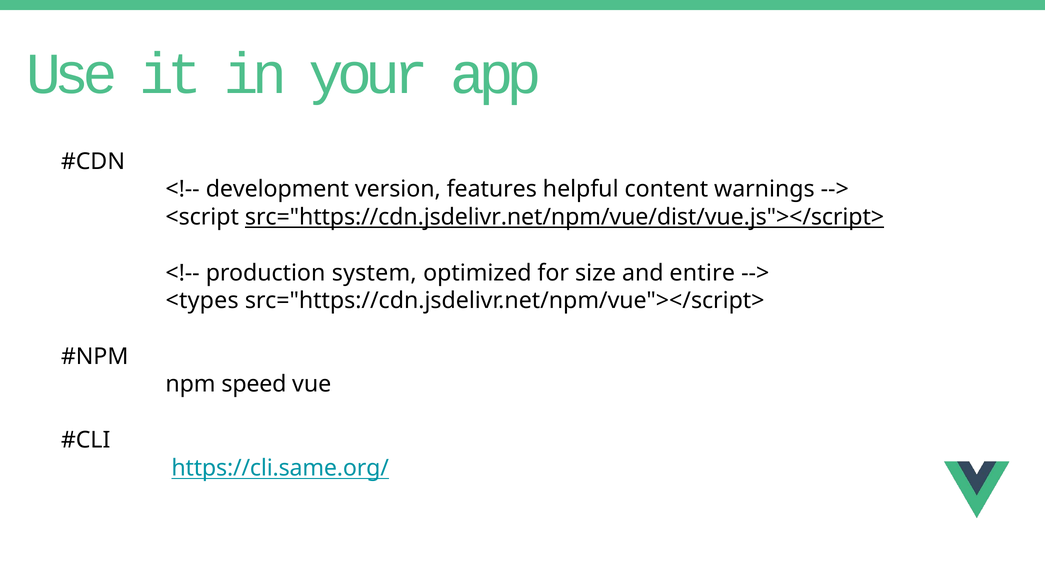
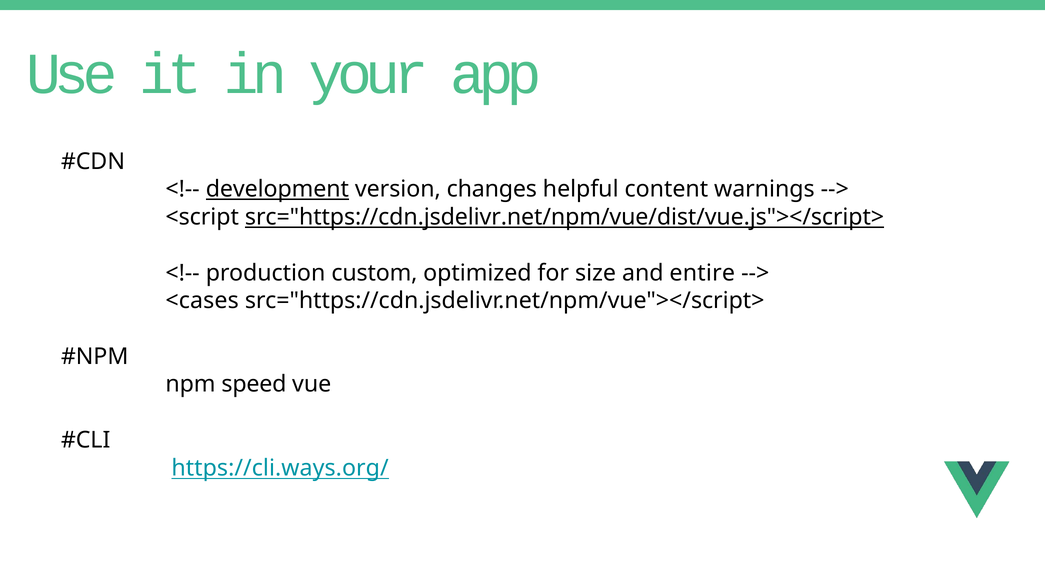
development underline: none -> present (277, 189)
features: features -> changes (492, 189)
system: system -> custom (374, 273)
<types: <types -> <cases (202, 301)
https://cli.same.org/: https://cli.same.org/ -> https://cli.ways.org/ (280, 468)
